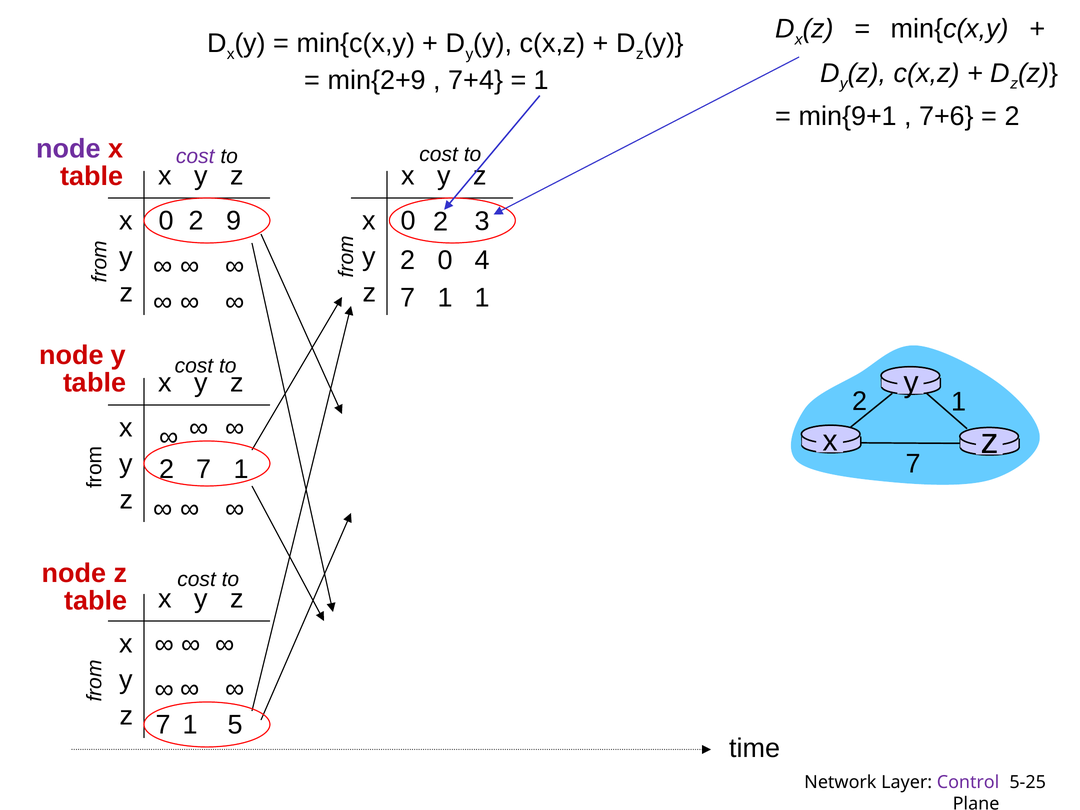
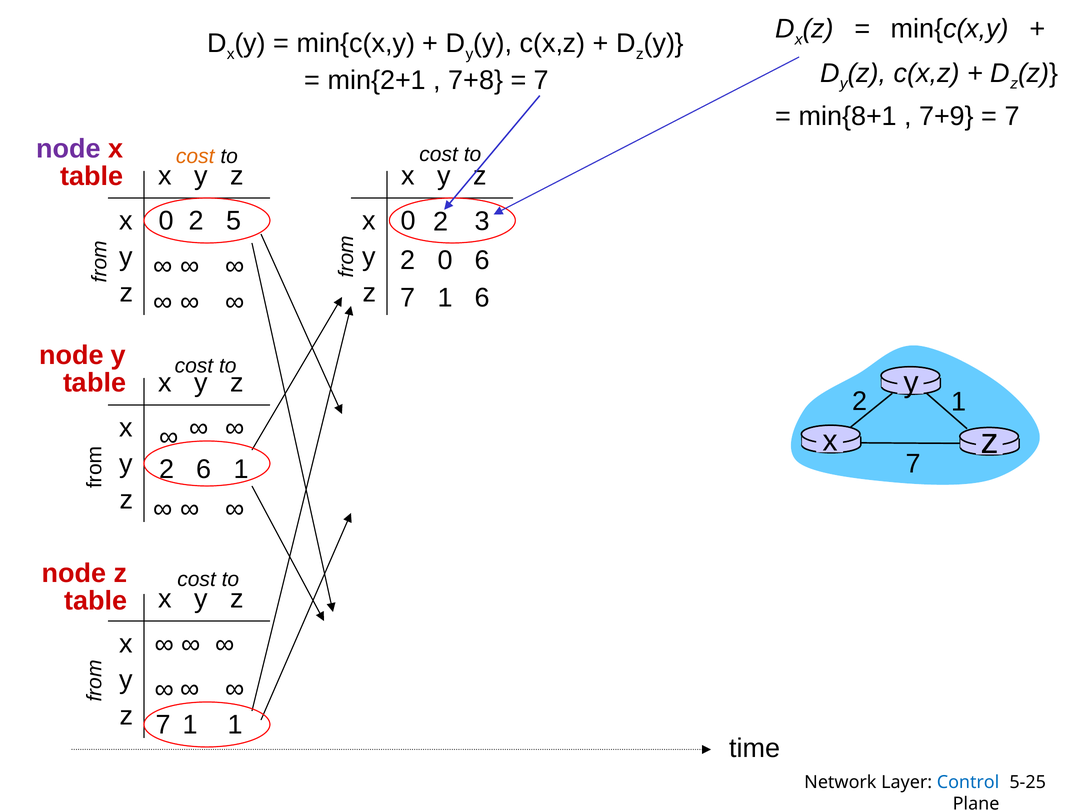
min{2+9: min{2+9 -> min{2+1 (377, 80)
7+4: 7+4 -> 7+8 (476, 80)
1: 1 -> 7 (541, 80)
min{9+1: min{9+1 -> min{8+1 (848, 117)
7+6: 7+6 -> 7+9 (947, 117)
2: 2 -> 7 (1012, 117)
cost colour: purple -> orange (195, 156)
9: 9 -> 5 (234, 221)
0 4: 4 -> 6 (482, 260)
1 1: 1 -> 6 (482, 298)
7: 7 -> 6 (204, 469)
1 5: 5 -> 1 (235, 725)
Control colour: purple -> blue (968, 782)
